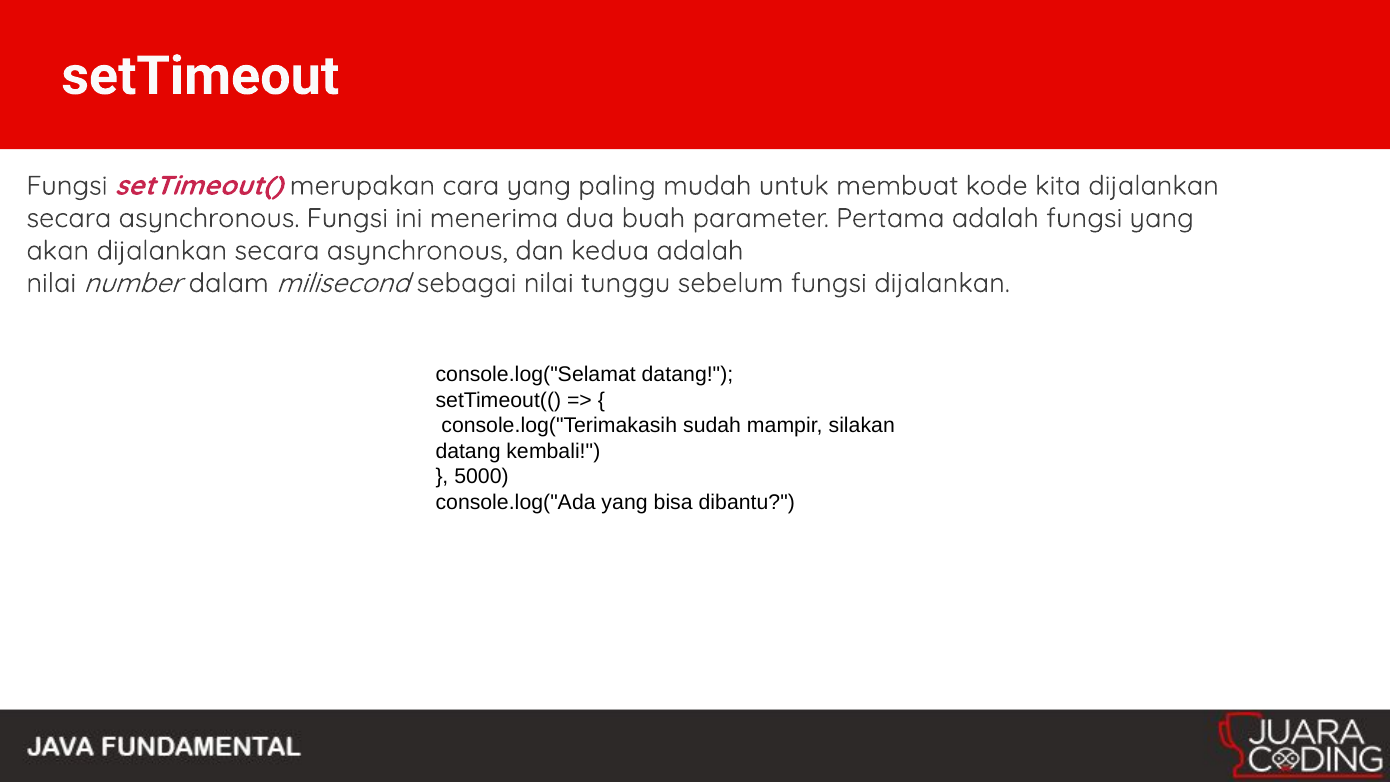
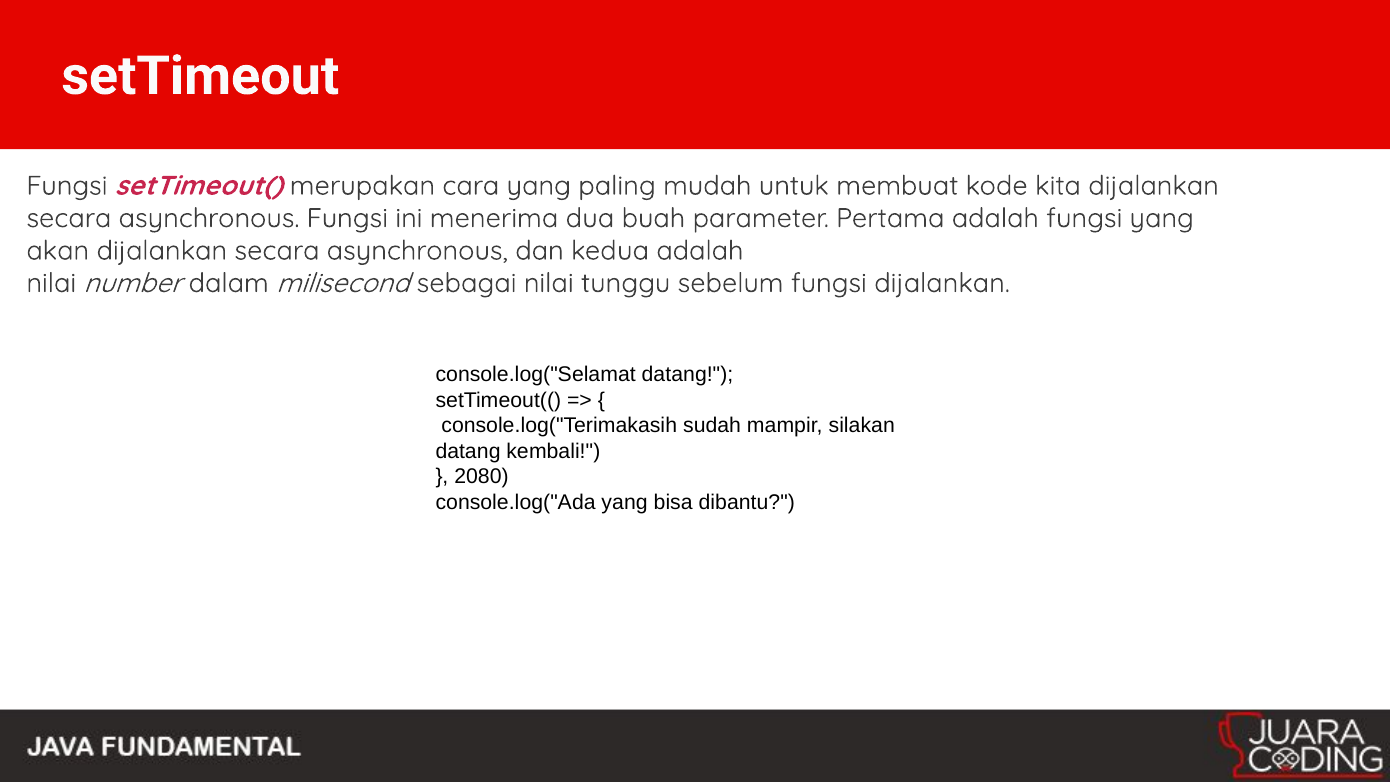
5000: 5000 -> 2080 (482, 477)
